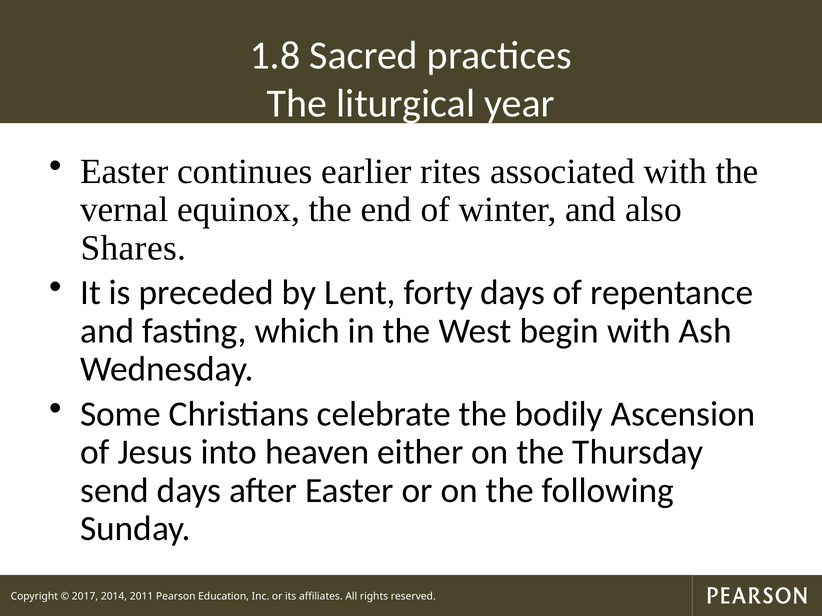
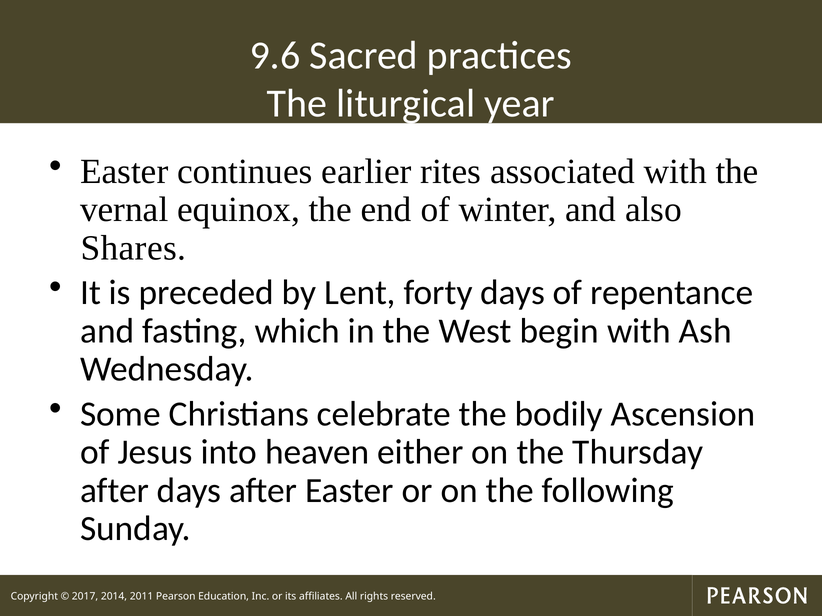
1.8: 1.8 -> 9.6 (275, 56)
send: send -> after (115, 491)
